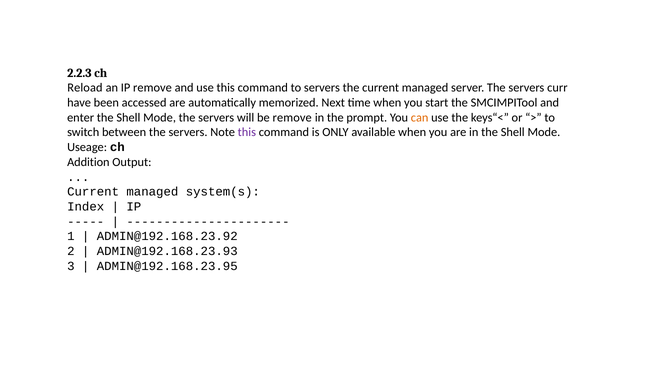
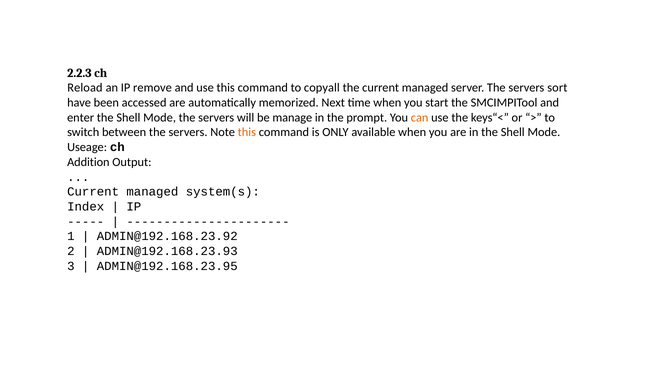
to servers: servers -> copyall (322, 88)
curr: curr -> sort (557, 88)
be remove: remove -> manage (292, 117)
this colour: purple -> orange (247, 132)
